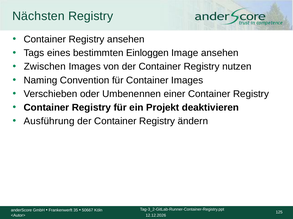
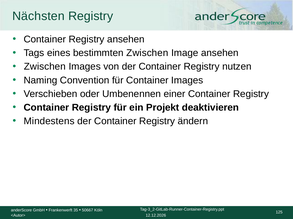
bestimmten Einloggen: Einloggen -> Zwischen (147, 53)
Ausführung: Ausführung -> Mindestens (49, 121)
